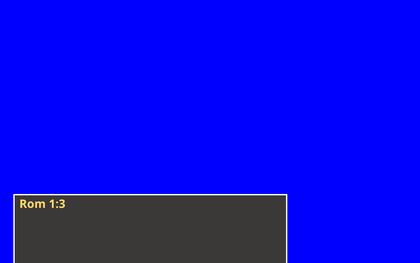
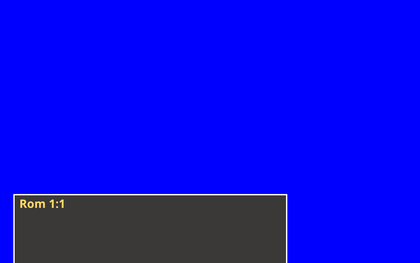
1:3: 1:3 -> 1:1 (57, 204)
